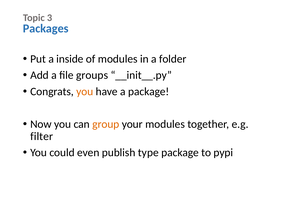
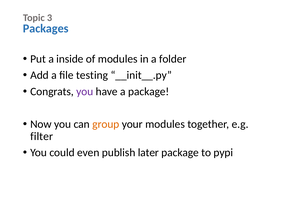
groups: groups -> testing (92, 75)
you colour: orange -> purple (85, 92)
type: type -> later (148, 153)
